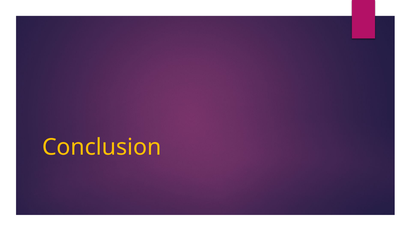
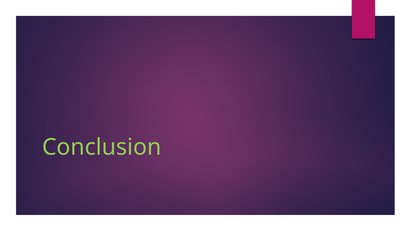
Conclusion colour: yellow -> light green (102, 147)
